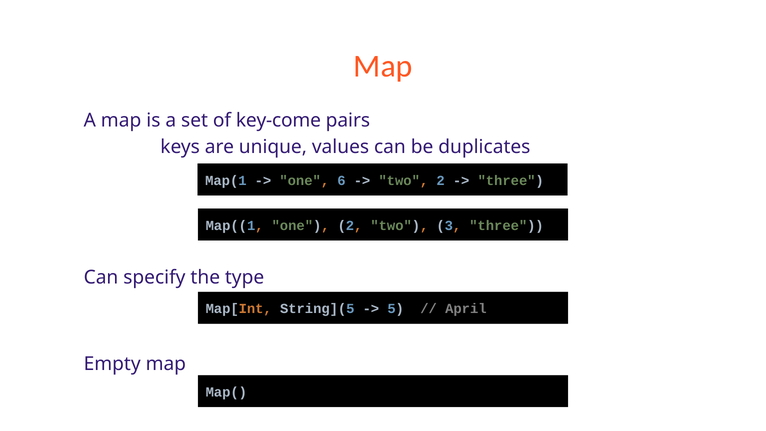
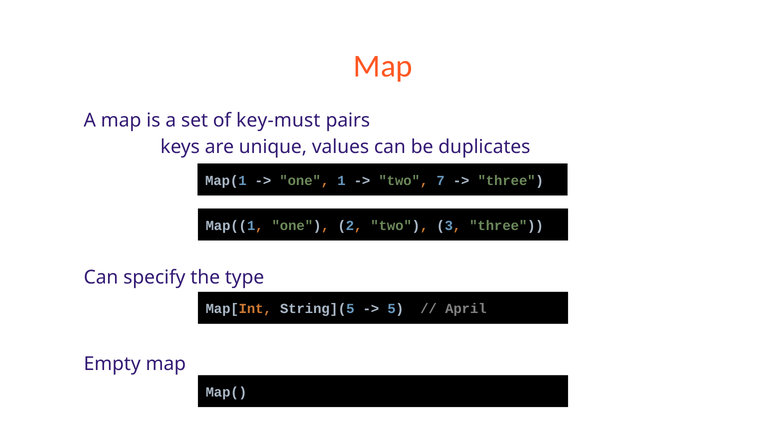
key-come: key-come -> key-must (278, 120)
6: 6 -> 1 (341, 180)
two 2: 2 -> 7 (441, 180)
